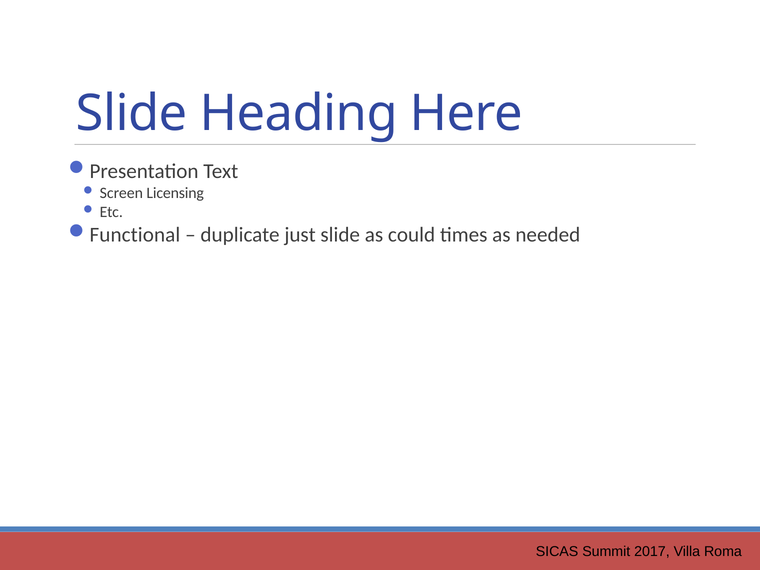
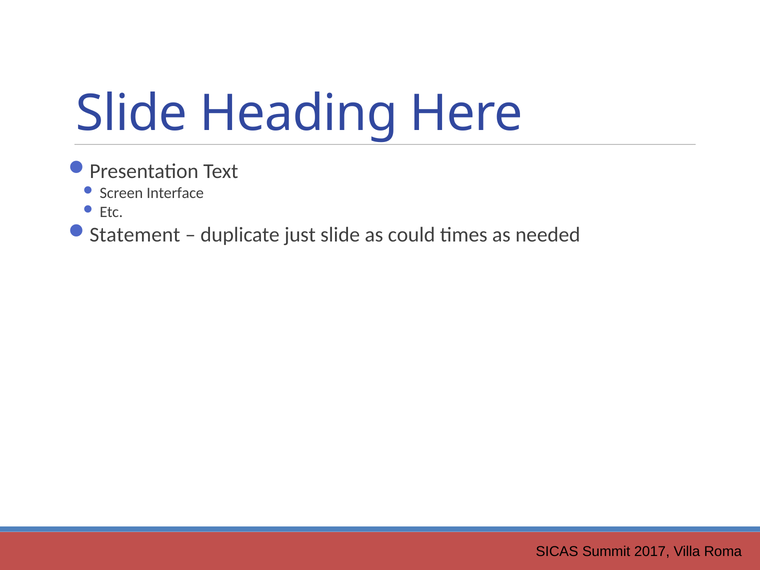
Licensing: Licensing -> Interface (175, 193)
Functional: Functional -> Statement (135, 235)
